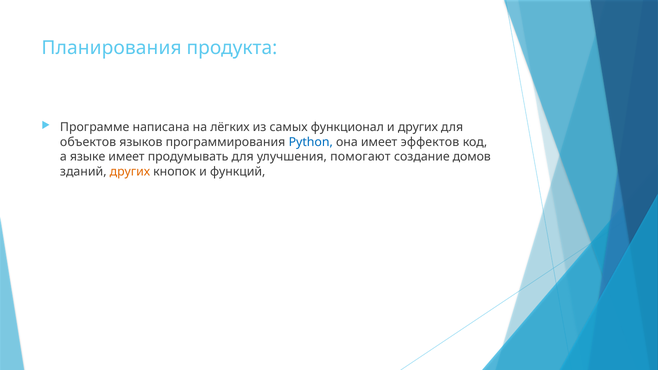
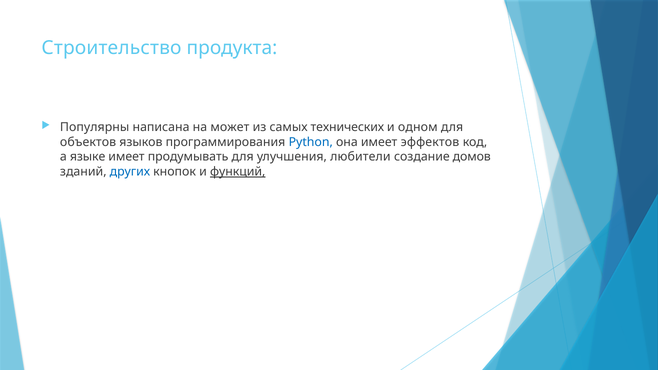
Планирования: Планирования -> Строительство (112, 48)
Программе: Программе -> Популярны (95, 127)
лёгких: лёгких -> может (230, 127)
функционал: функционал -> технических (347, 127)
и других: других -> одном (418, 127)
помогают: помогают -> любители (360, 157)
других colour: orange -> blue (130, 172)
функций underline: none -> present (238, 172)
